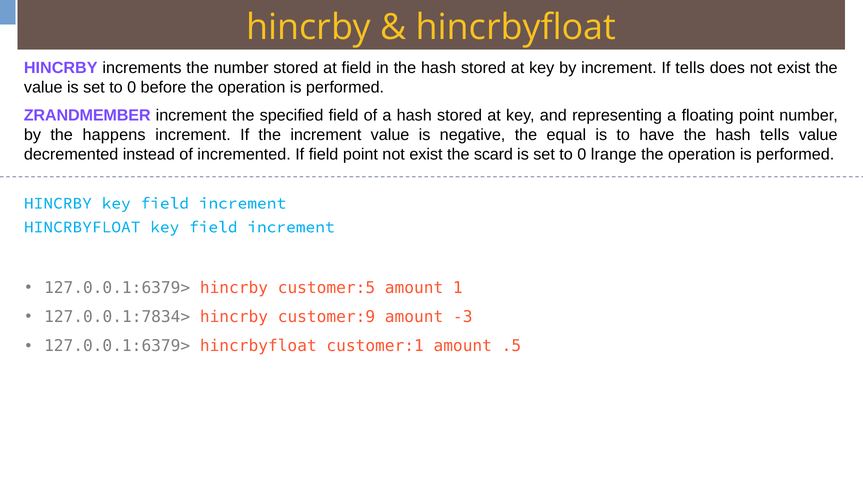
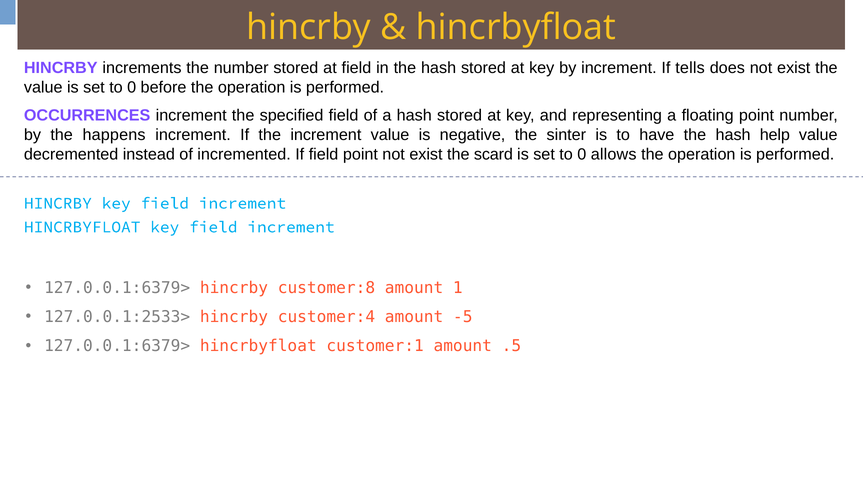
ZRANDMEMBER: ZRANDMEMBER -> OCCURRENCES (87, 115)
equal: equal -> sinter (566, 135)
hash tells: tells -> help (775, 135)
lrange: lrange -> allows (614, 154)
customer:5: customer:5 -> customer:8 (326, 287)
127.0.0.1:7834>: 127.0.0.1:7834> -> 127.0.0.1:2533> (117, 317)
customer:9: customer:9 -> customer:4 (326, 317)
-3: -3 -> -5 (463, 317)
